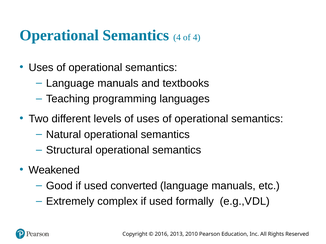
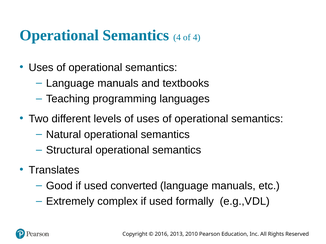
Weakened: Weakened -> Translates (54, 170)
